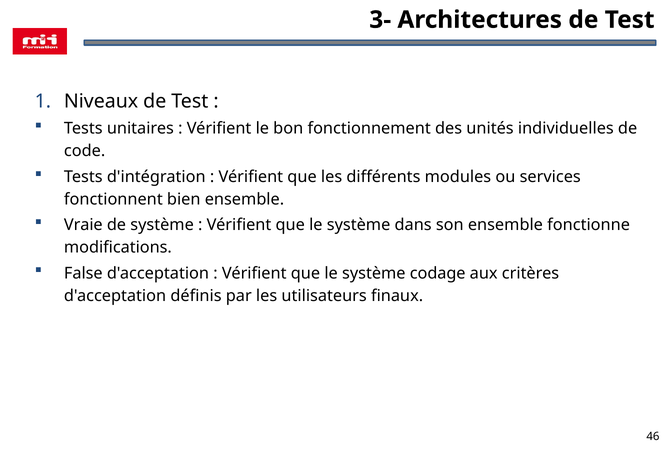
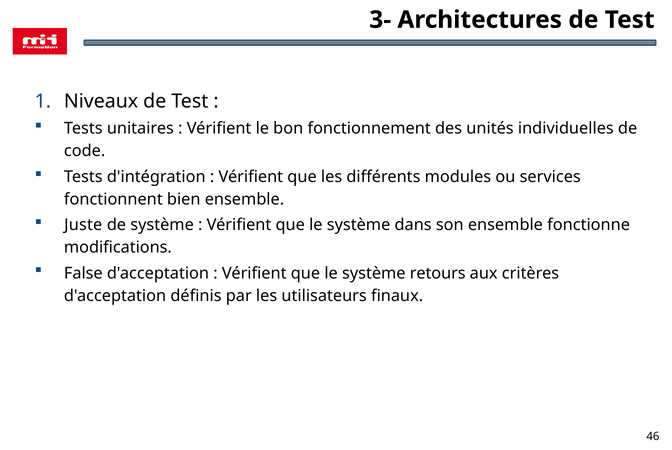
Vraie: Vraie -> Juste (83, 225)
codage: codage -> retours (438, 273)
